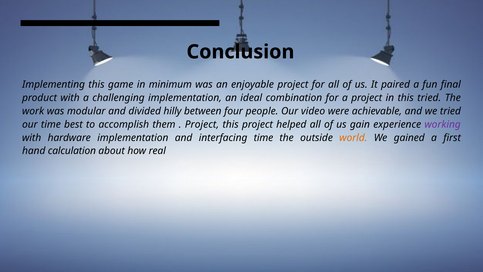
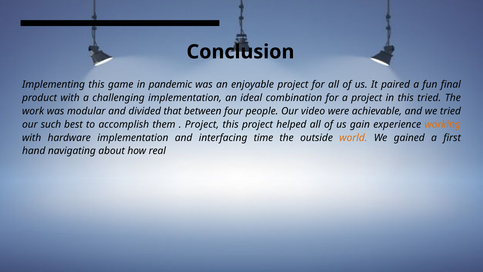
minimum: minimum -> pandemic (170, 84)
hilly: hilly -> that (173, 111)
our time: time -> such (51, 124)
working colour: purple -> orange (443, 124)
calculation: calculation -> navigating (72, 151)
